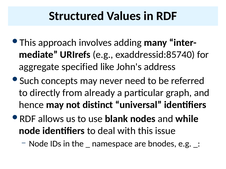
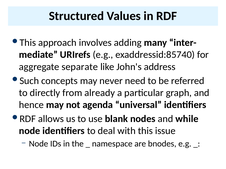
specified: specified -> separate (80, 67)
distinct: distinct -> agenda (98, 105)
